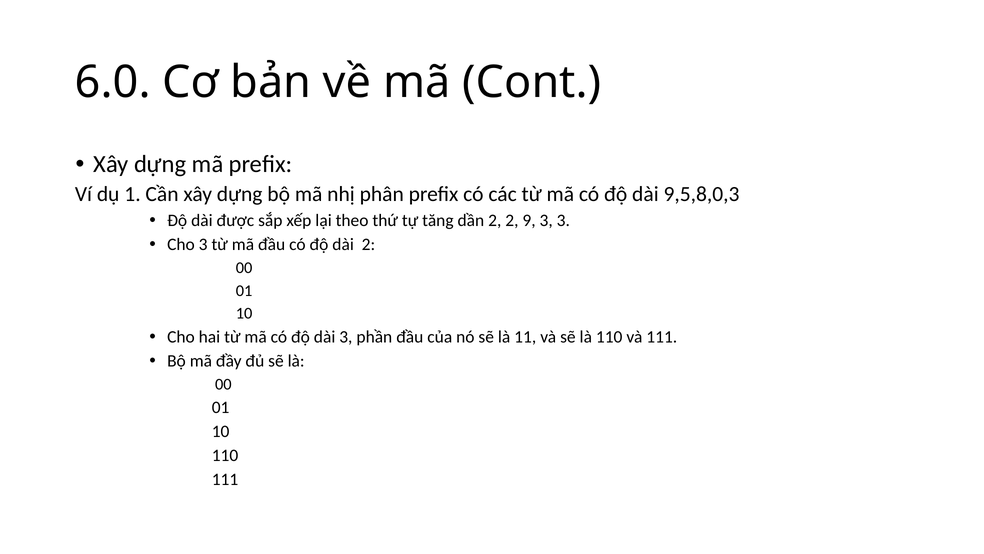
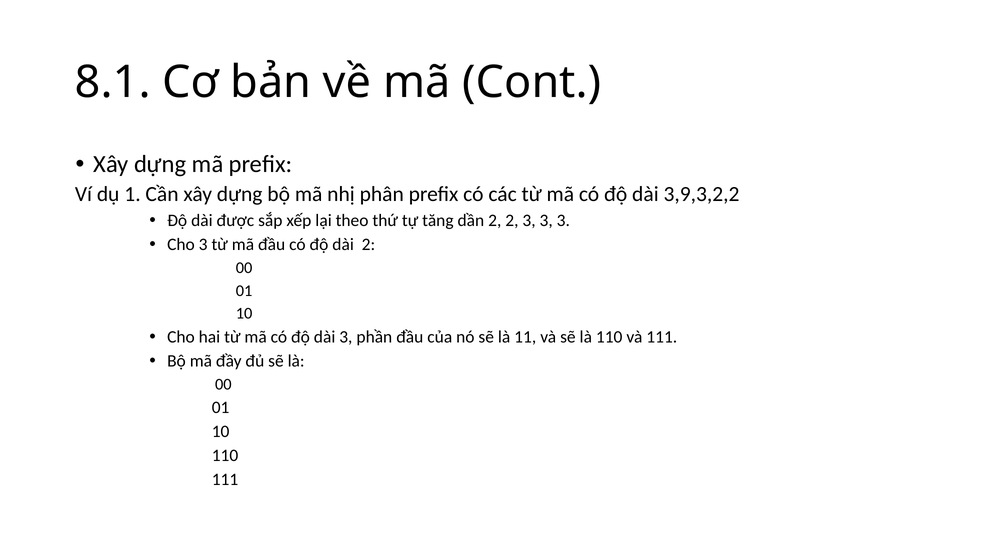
6.0: 6.0 -> 8.1 (113, 82)
9,5,8,0,3: 9,5,8,0,3 -> 3,9,3,2,2 (702, 194)
2 9: 9 -> 3 (529, 220)
